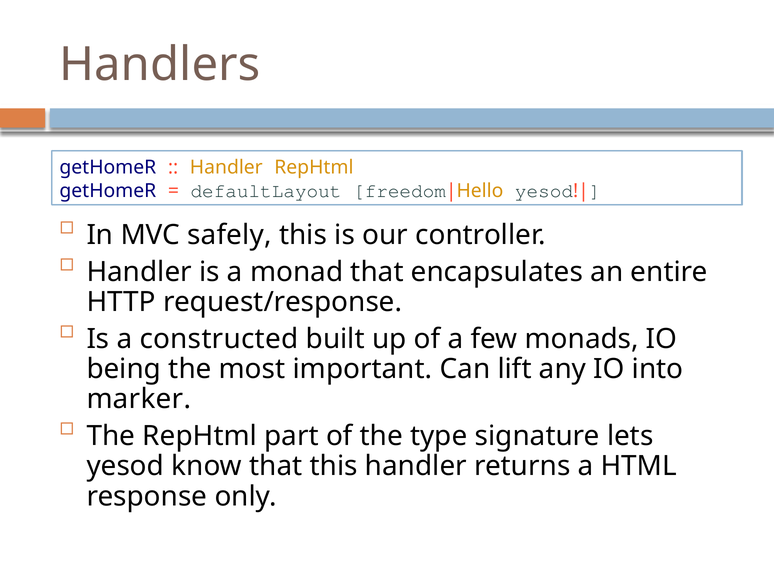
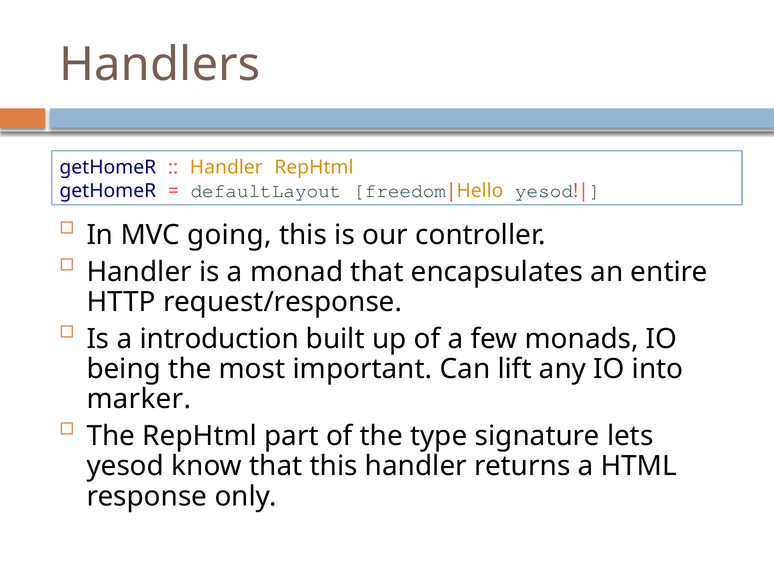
safely: safely -> going (229, 235)
constructed: constructed -> introduction (219, 339)
